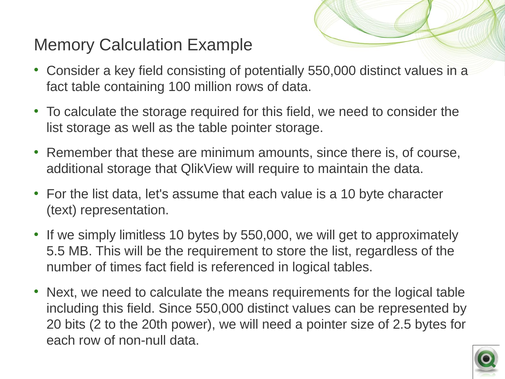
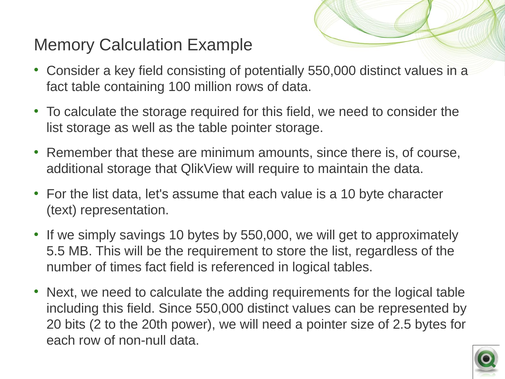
limitless: limitless -> savings (142, 235)
means: means -> adding (248, 292)
